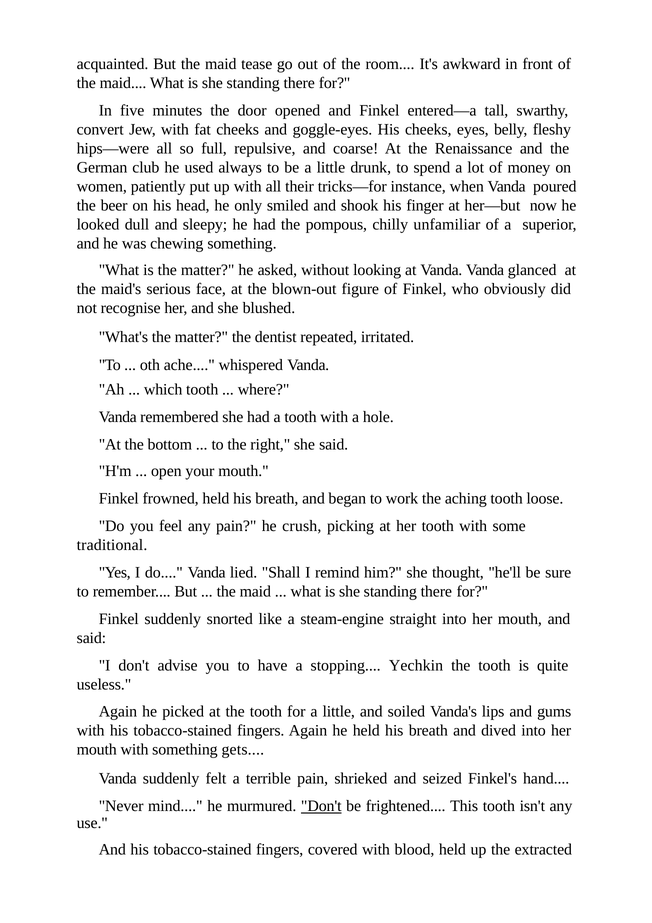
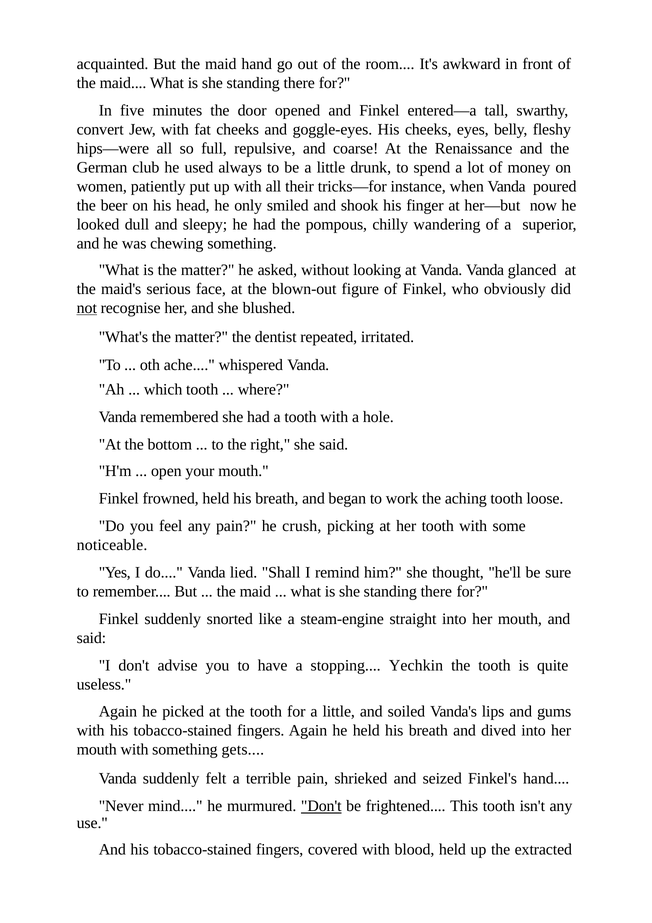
maid tease: tease -> hand (257, 64)
unfamiliar: unfamiliar -> wandering (447, 224)
not underline: none -> present (87, 308)
traditional: traditional -> noticeable (112, 545)
